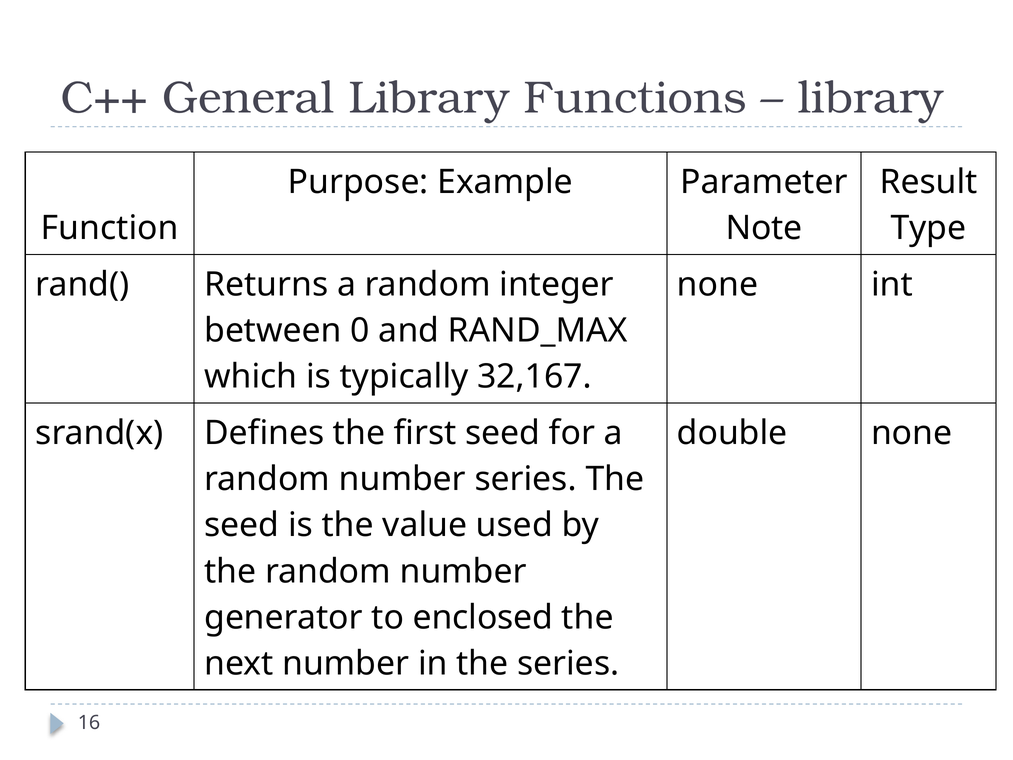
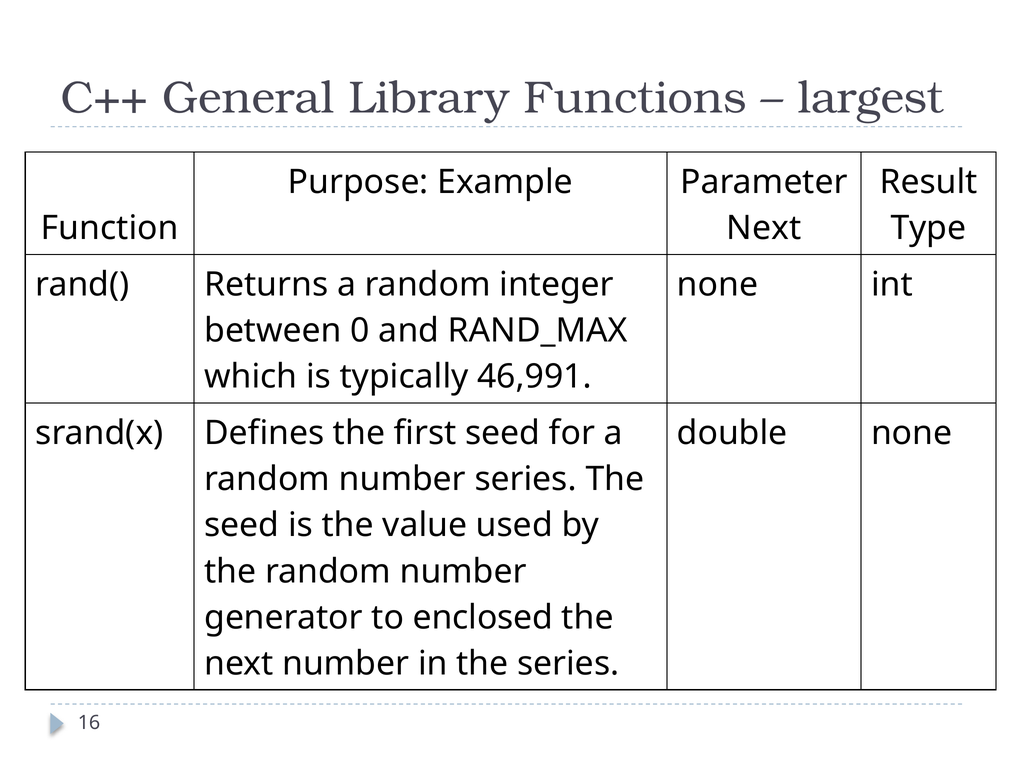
library: library -> largest (871, 98)
Note: Note -> Next (764, 228)
32,167: 32,167 -> 46,991 (534, 377)
